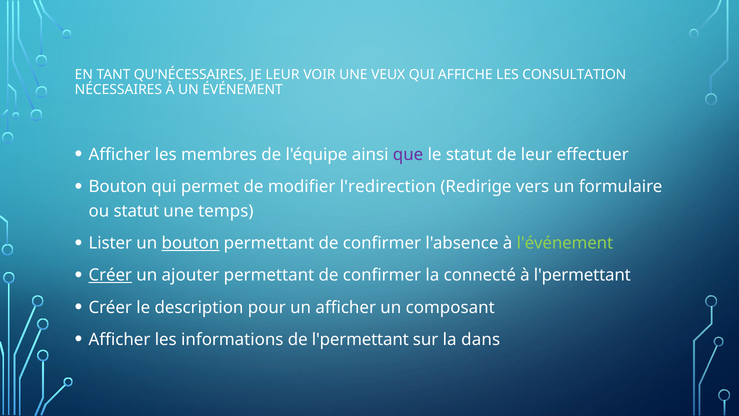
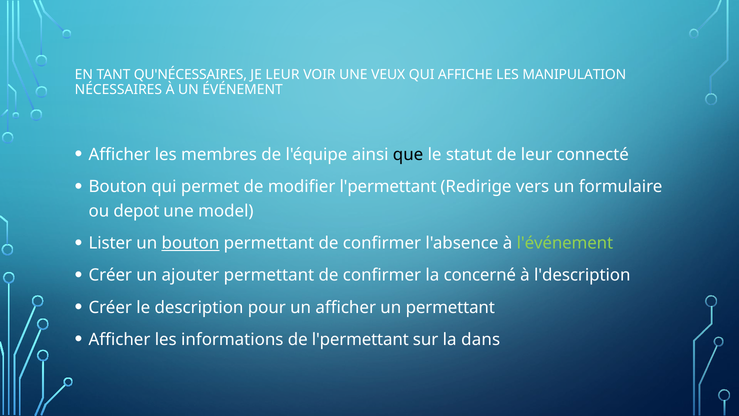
CONSULTATION: CONSULTATION -> MANIPULATION (574, 75)
que colour: purple -> black (408, 155)
effectuer: effectuer -> connecté (593, 155)
modifier l'redirection: l'redirection -> l'permettant (388, 187)
ou statut: statut -> depot (136, 211)
temps: temps -> model (226, 211)
Créer underline: present -> none (110, 275)
connecté: connecté -> concerné (480, 275)
à l'permettant: l'permettant -> l'description (582, 275)
un composant: composant -> permettant (450, 307)
